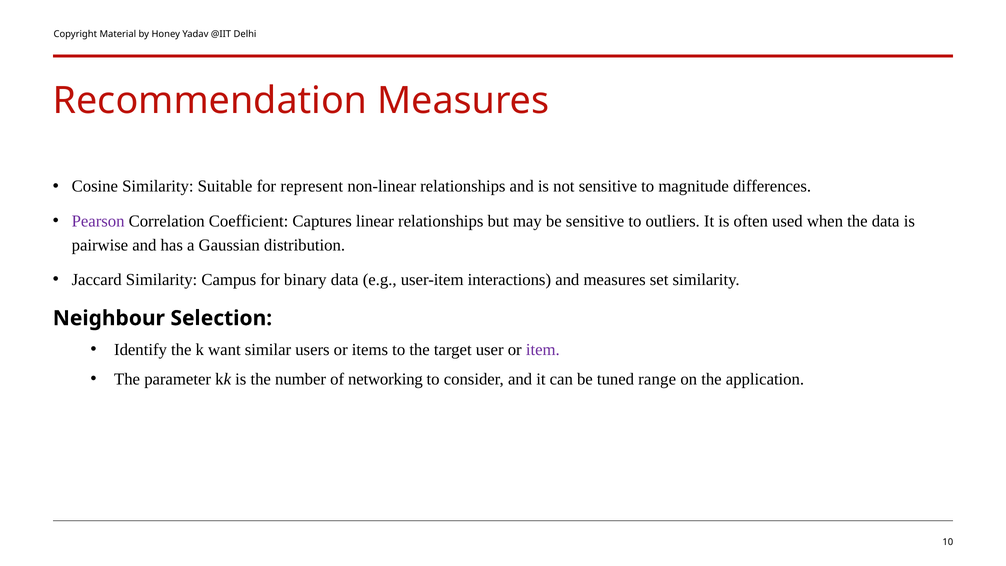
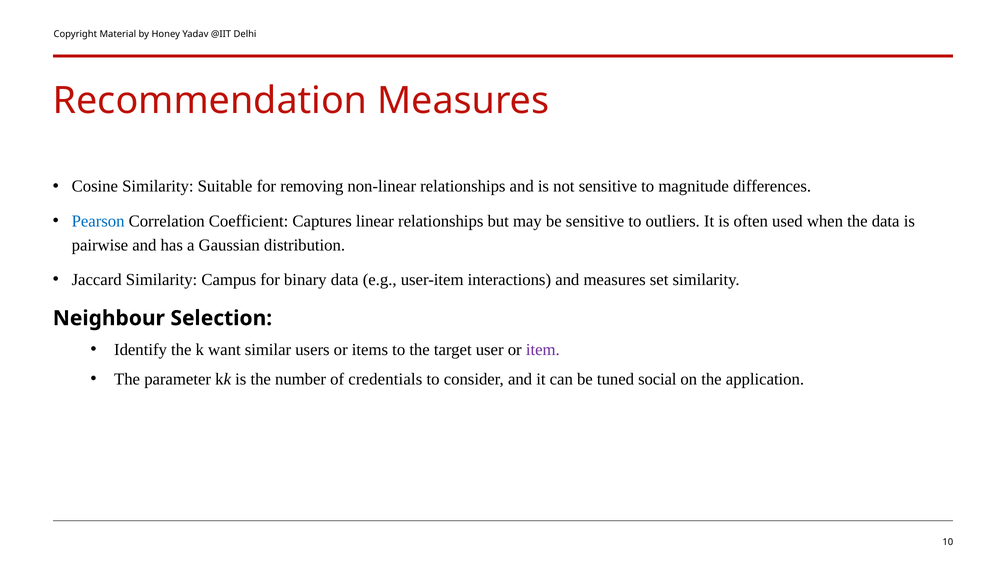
represent: represent -> removing (312, 186)
Pearson colour: purple -> blue (98, 221)
networking: networking -> credentials (385, 379)
range: range -> social (657, 379)
